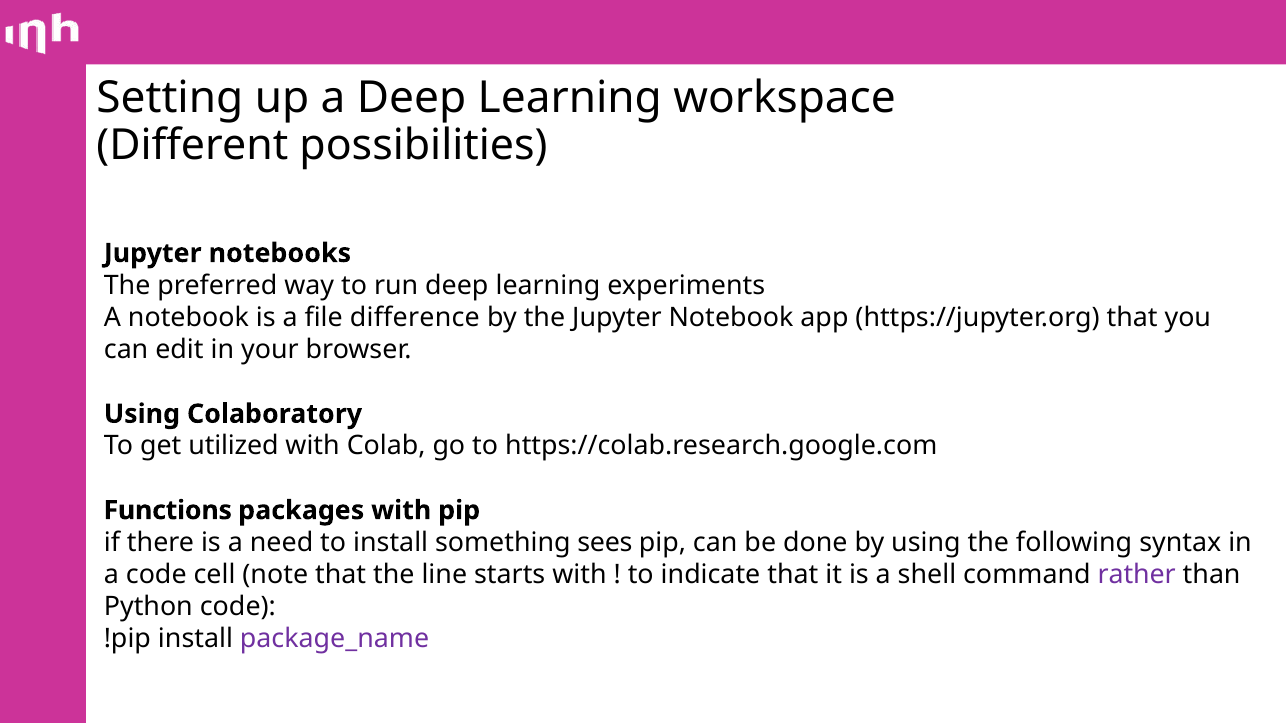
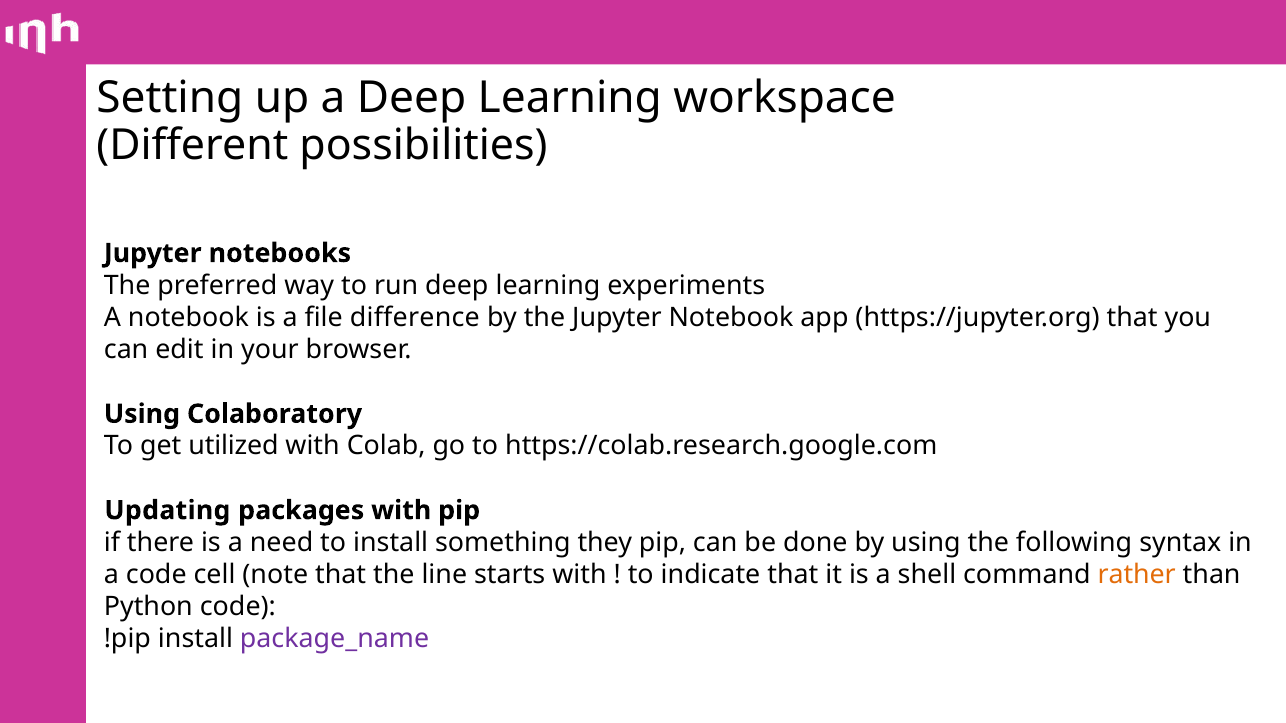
Functions: Functions -> Updating (167, 511)
sees: sees -> they (605, 543)
rather colour: purple -> orange (1137, 575)
